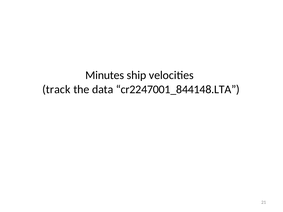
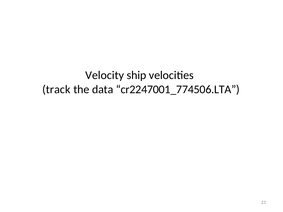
Minutes: Minutes -> Velocity (105, 75)
cr2247001_844148.LTA: cr2247001_844148.LTA -> cr2247001_774506.LTA (178, 89)
